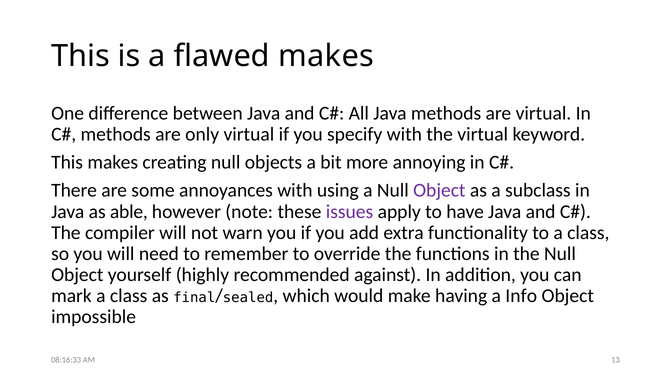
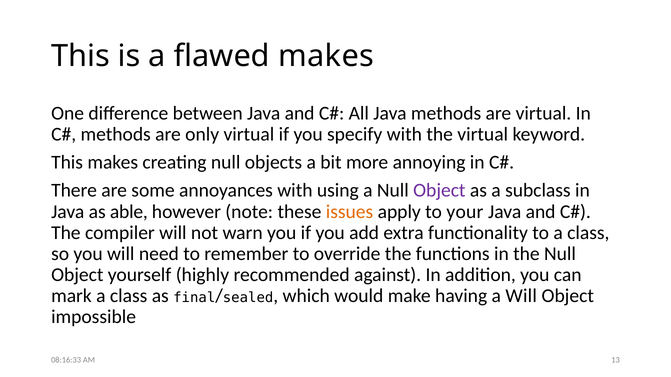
issues colour: purple -> orange (350, 212)
have: have -> your (465, 212)
a Info: Info -> Will (521, 296)
